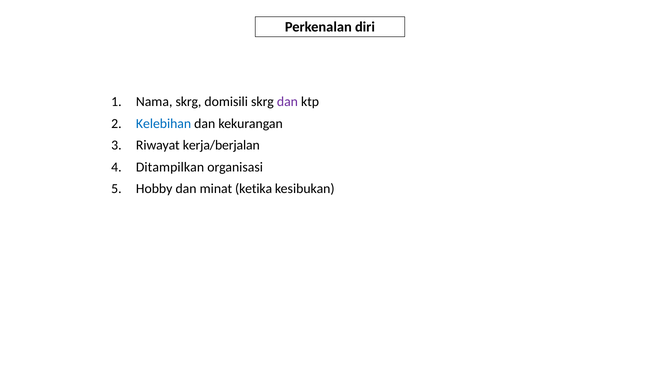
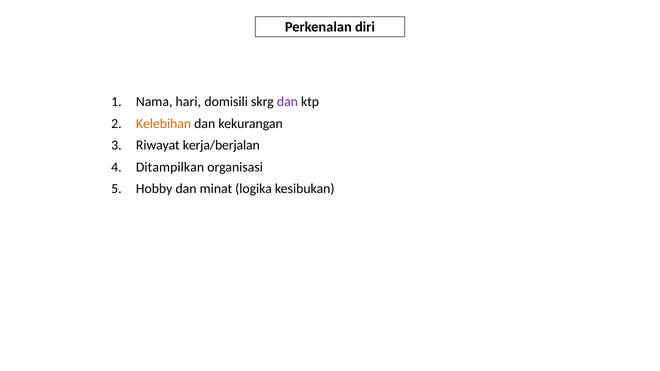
Nama skrg: skrg -> hari (188, 102)
Kelebihan colour: blue -> orange (164, 124)
ketika: ketika -> logika (254, 189)
